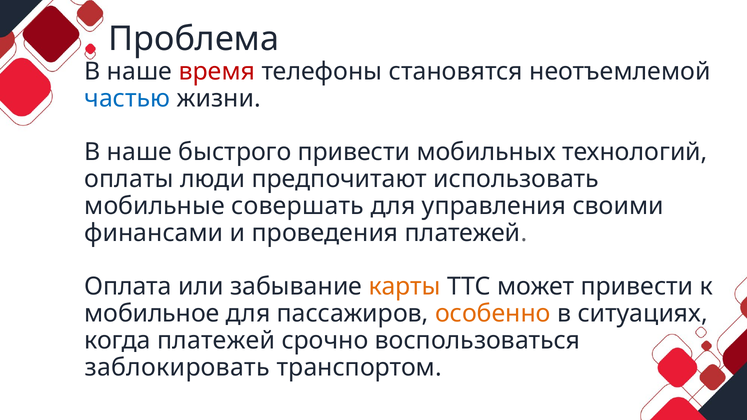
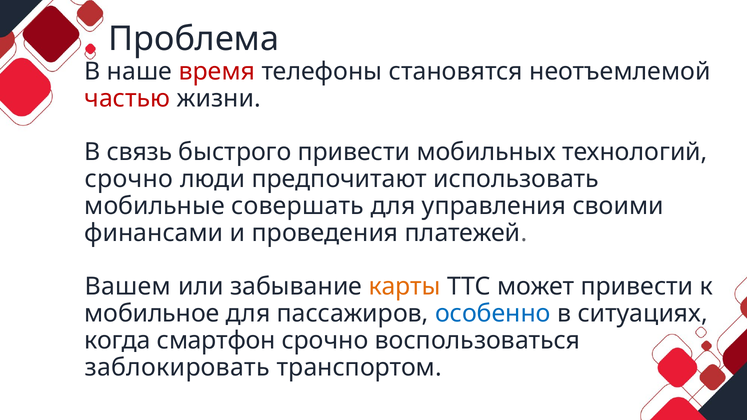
частью colour: blue -> red (127, 98)
наше: наше -> связь (140, 152)
оплаты: оплаты -> срочно (129, 179)
Оплата: Оплата -> Вашем (128, 287)
особенно colour: orange -> blue (493, 314)
когда платежей: платежей -> смартфон (216, 341)
